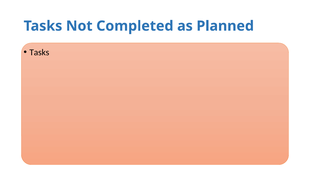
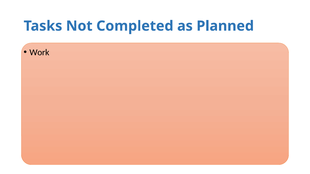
Tasks: Tasks -> Work (39, 52)
